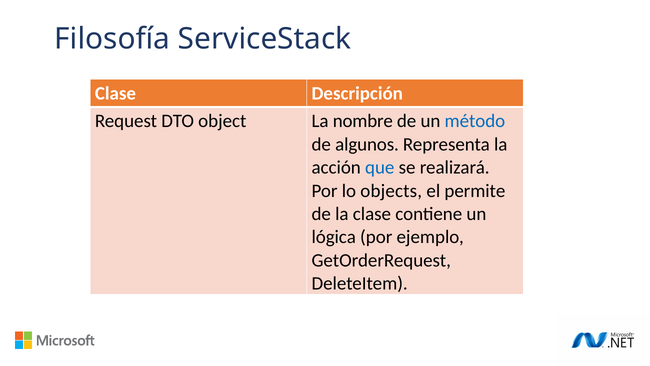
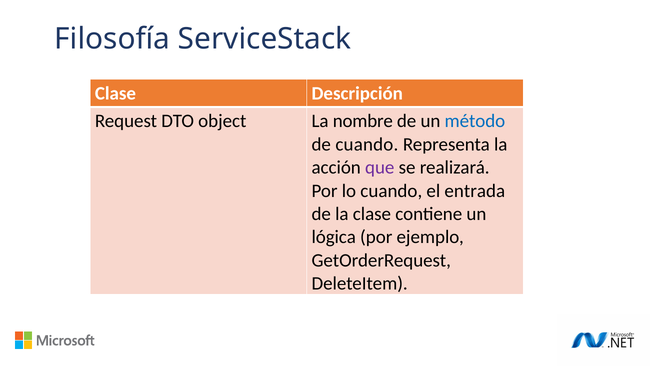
de algunos: algunos -> cuando (367, 144)
que colour: blue -> purple (380, 167)
lo objects: objects -> cuando (391, 191)
permite: permite -> entrada (475, 191)
